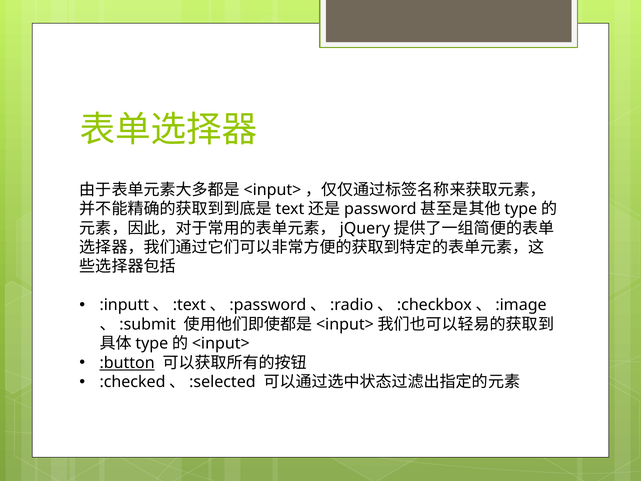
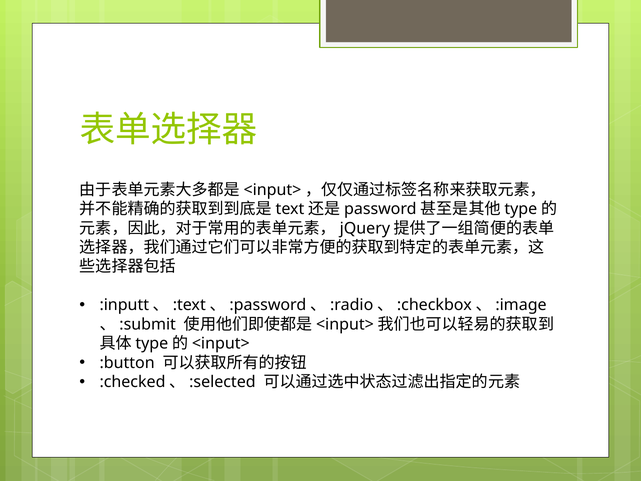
:button underline: present -> none (127, 363)
